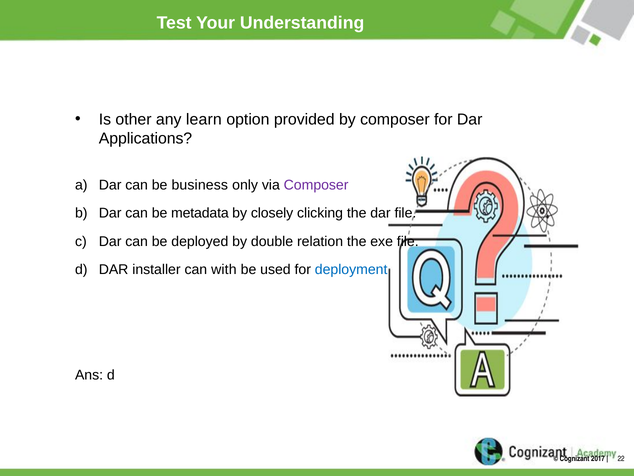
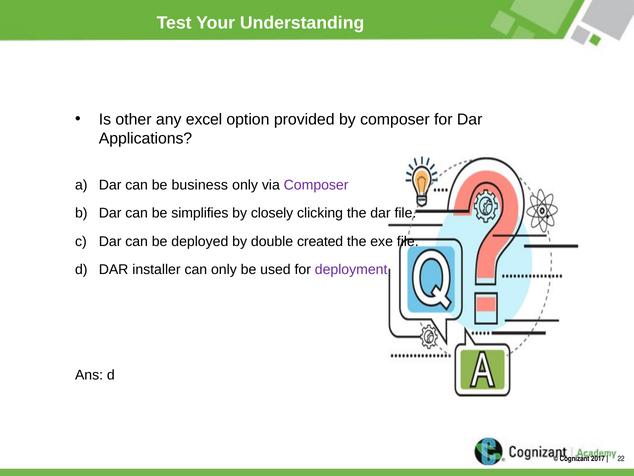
learn: learn -> excel (204, 119)
metadata: metadata -> simplifies (200, 213)
relation: relation -> created (320, 241)
can with: with -> only (224, 269)
deployment colour: blue -> purple (351, 269)
